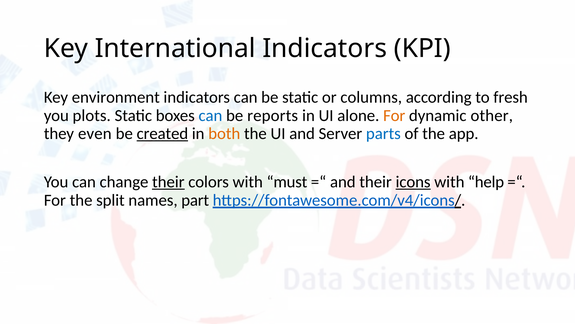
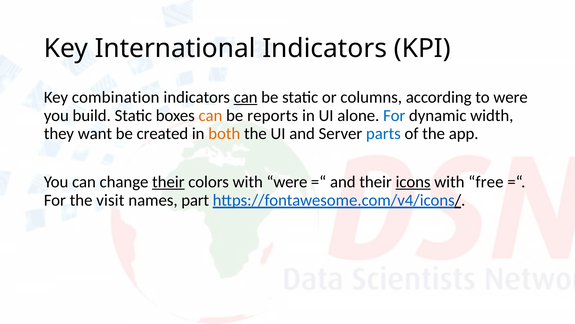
environment: environment -> combination (116, 97)
can underline: none -> present (246, 97)
to fresh: fresh -> were (511, 97)
plots: plots -> build (92, 115)
can colour: blue -> orange (210, 115)
For colour: orange -> blue (394, 115)
other: other -> width (492, 115)
even: even -> want (95, 133)
created underline: present -> none (162, 133)
with must: must -> were (287, 182)
help: help -> free (486, 182)
split: split -> visit (110, 200)
